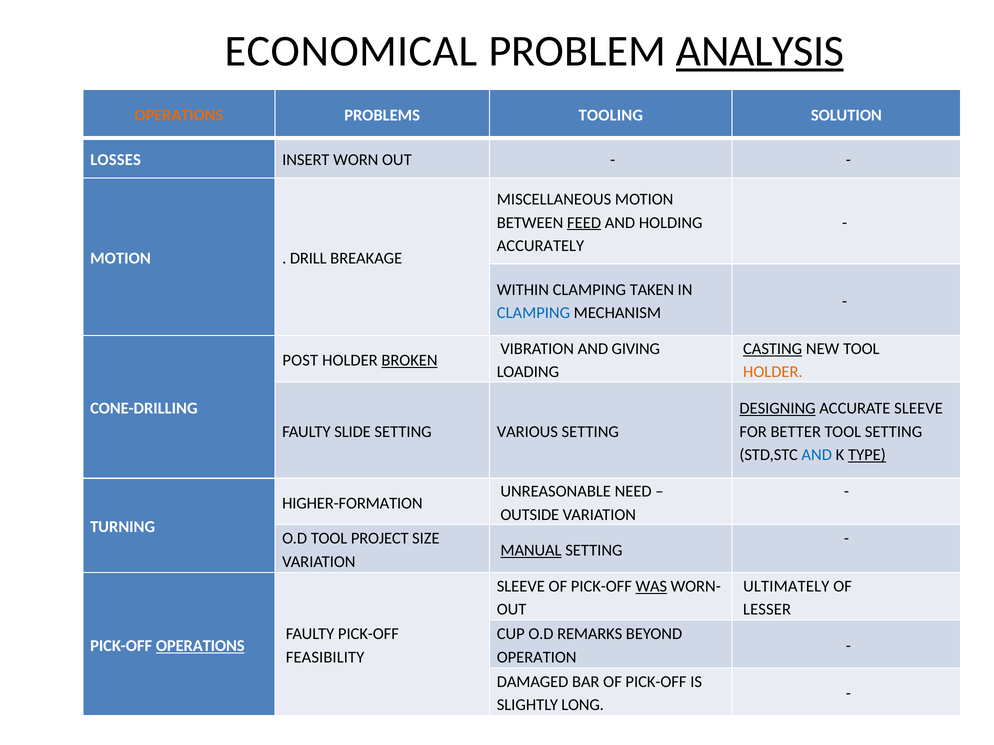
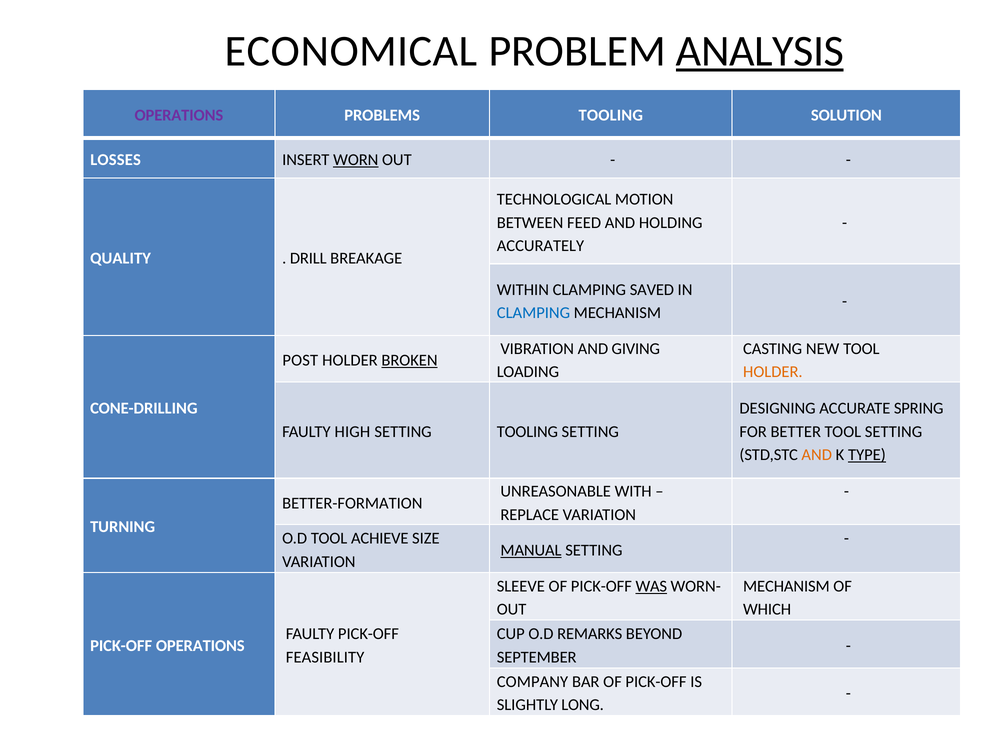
OPERATIONS colour: orange -> purple (179, 115)
WORN underline: none -> present (356, 160)
MISCELLANEOUS: MISCELLANEOUS -> TECHNOLOGICAL (554, 200)
FEED underline: present -> none (584, 223)
MOTION: MOTION -> QUALITY (121, 259)
TAKEN: TAKEN -> SAVED (652, 290)
CASTING underline: present -> none (773, 349)
DESIGNING underline: present -> none (778, 409)
ACCURATE SLEEVE: SLEEVE -> SPRING (919, 409)
SLIDE: SLIDE -> HIGH (352, 432)
SETTING VARIOUS: VARIOUS -> TOOLING (527, 432)
AND colour: blue -> orange (817, 455)
NEED: NEED -> WITH (633, 492)
HIGHER-FORMATION: HIGHER-FORMATION -> BETTER-FORMATION (352, 503)
OUTSIDE: OUTSIDE -> REPLACE (530, 515)
PROJECT: PROJECT -> ACHIEVE (380, 539)
ULTIMATELY: ULTIMATELY -> MECHANISM (786, 587)
LESSER: LESSER -> WHICH (767, 610)
OPERATIONS underline: present -> none (200, 646)
OPERATION: OPERATION -> SEPTEMBER (537, 658)
DAMAGED: DAMAGED -> COMPANY (532, 682)
